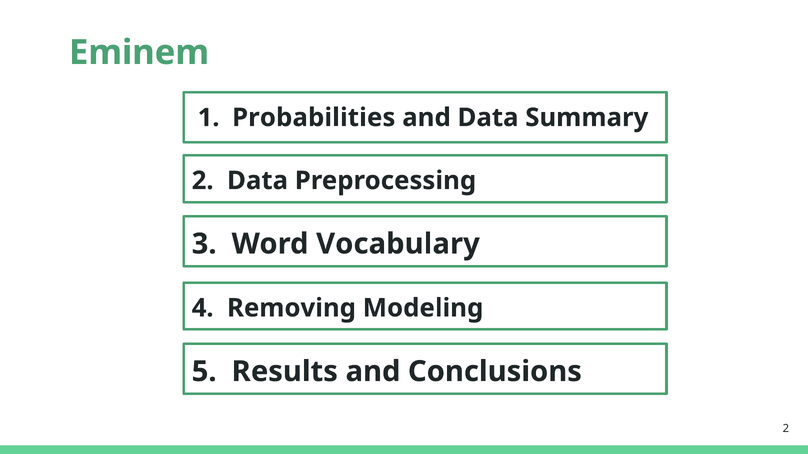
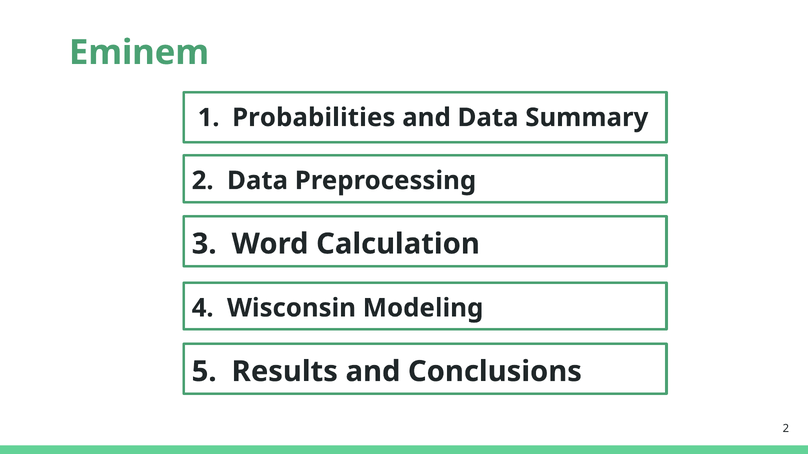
Vocabulary: Vocabulary -> Calculation (398, 244)
Removing: Removing -> Wisconsin (291, 308)
